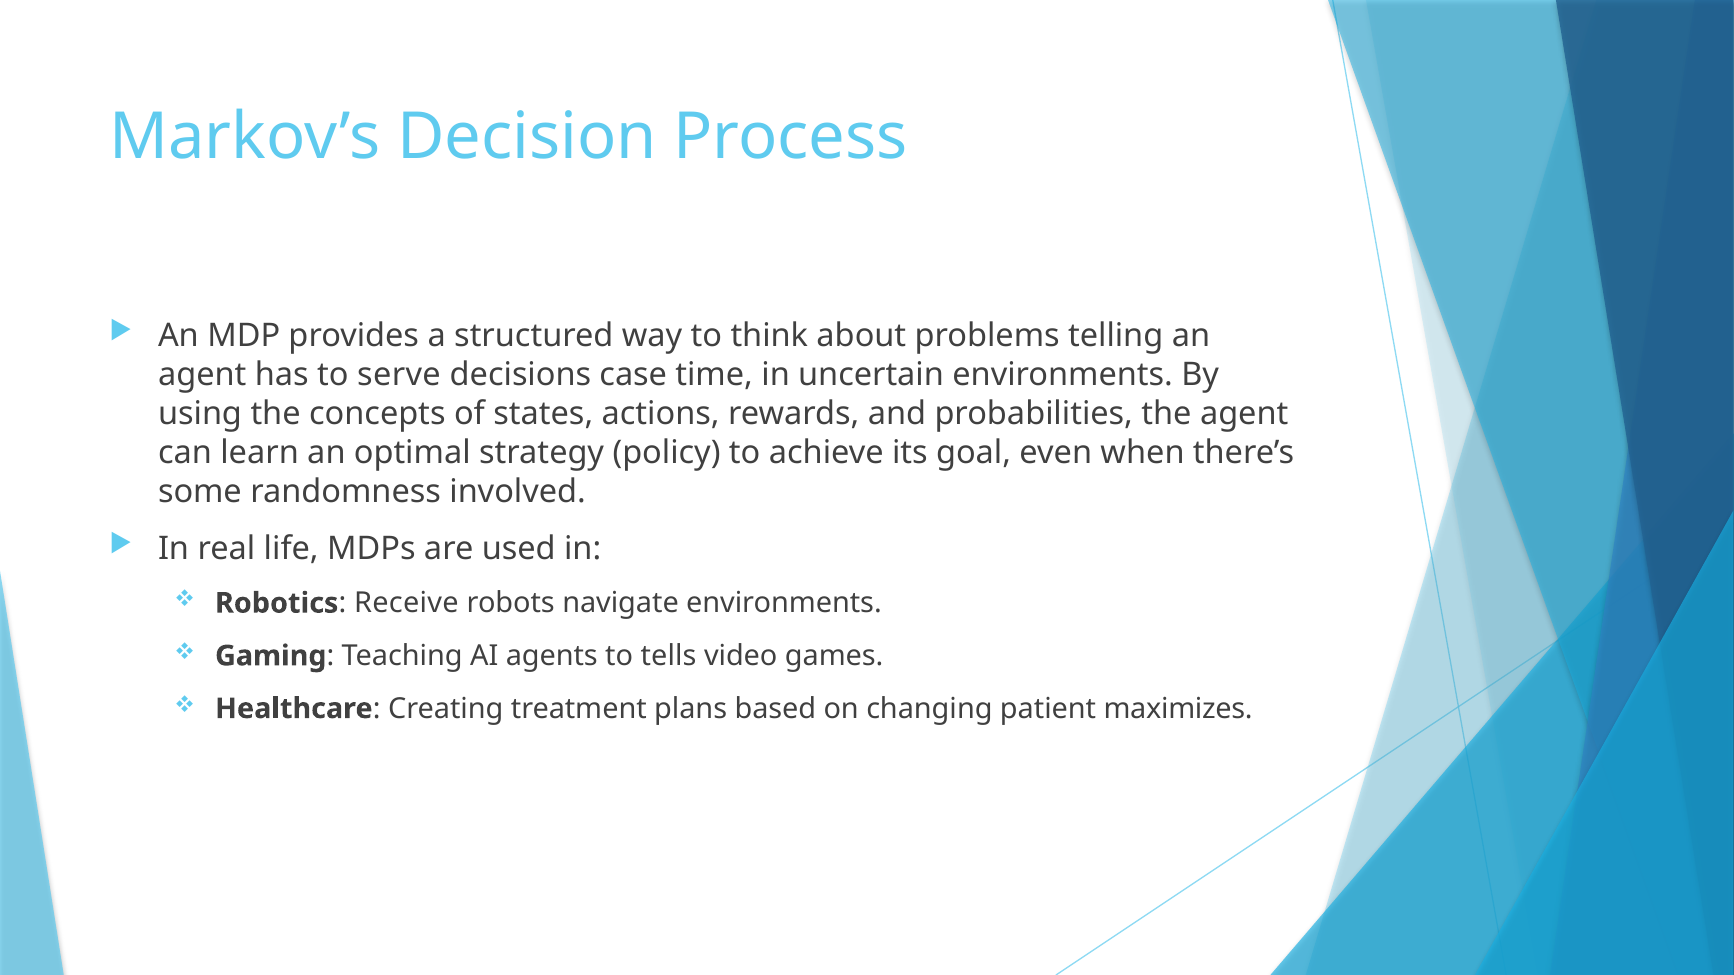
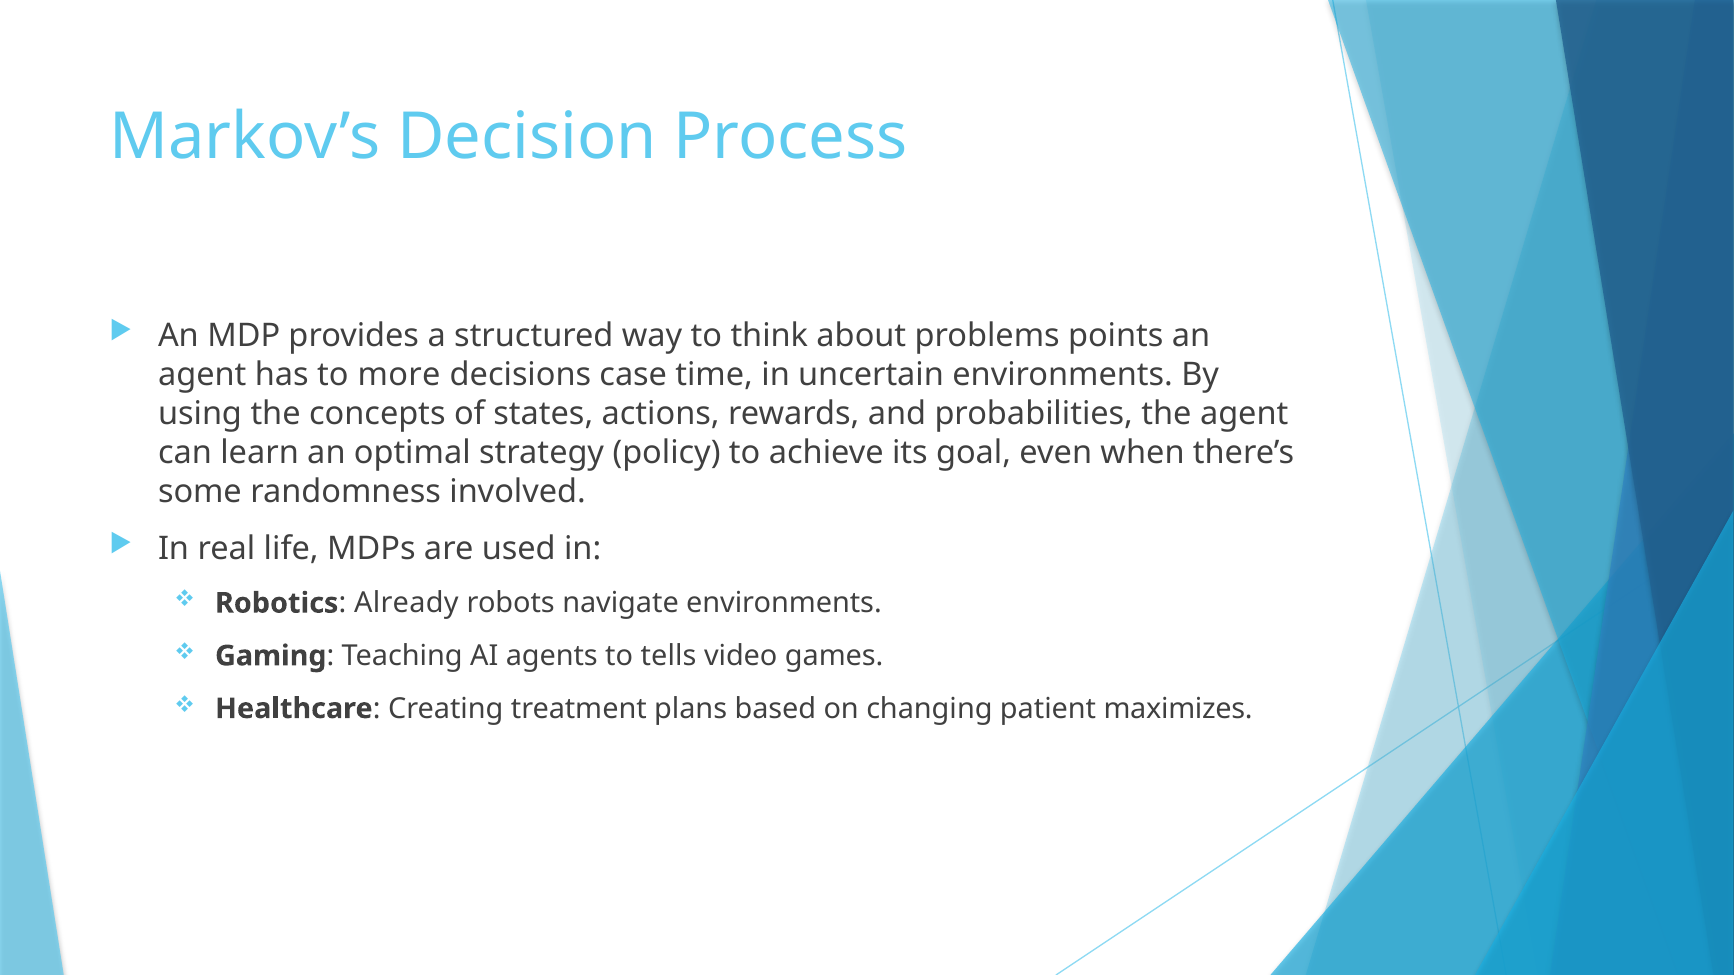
telling: telling -> points (1116, 336)
serve: serve -> more (399, 375)
Receive: Receive -> Already (406, 603)
